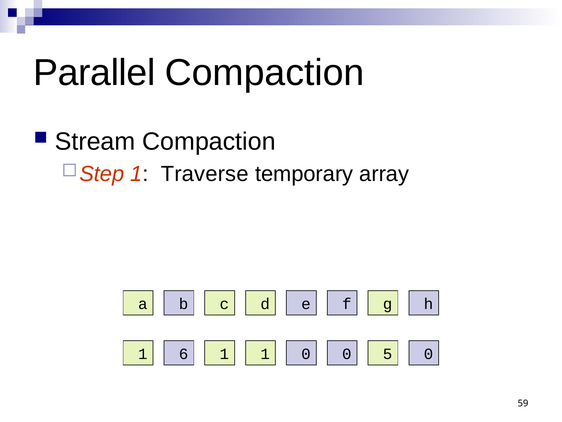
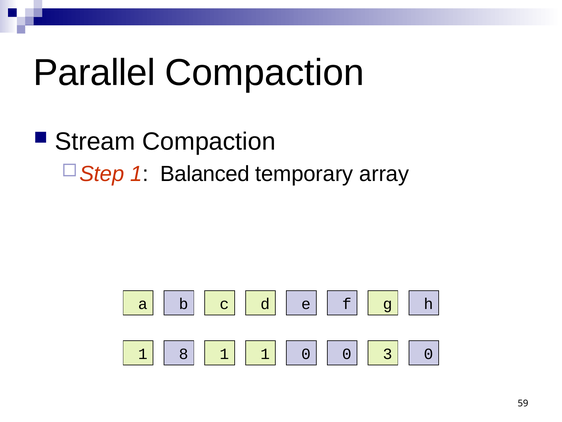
Traverse: Traverse -> Balanced (205, 174)
6: 6 -> 8 (184, 354)
5: 5 -> 3 (388, 354)
